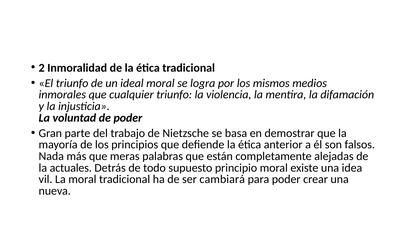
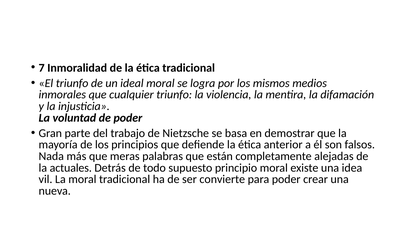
2: 2 -> 7 (42, 68)
cambiará: cambiará -> convierte (222, 179)
